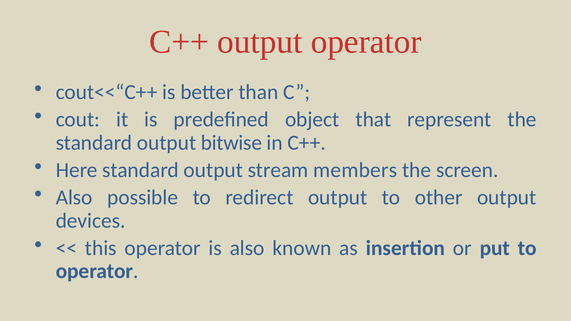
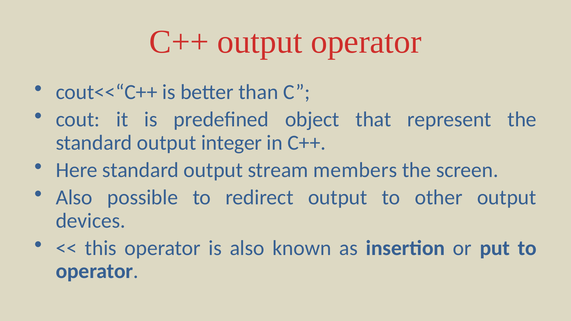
bitwise: bitwise -> integer (232, 143)
